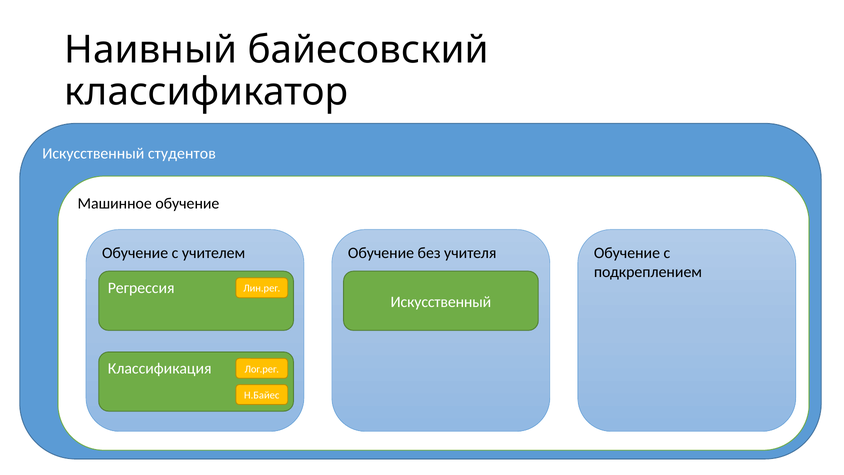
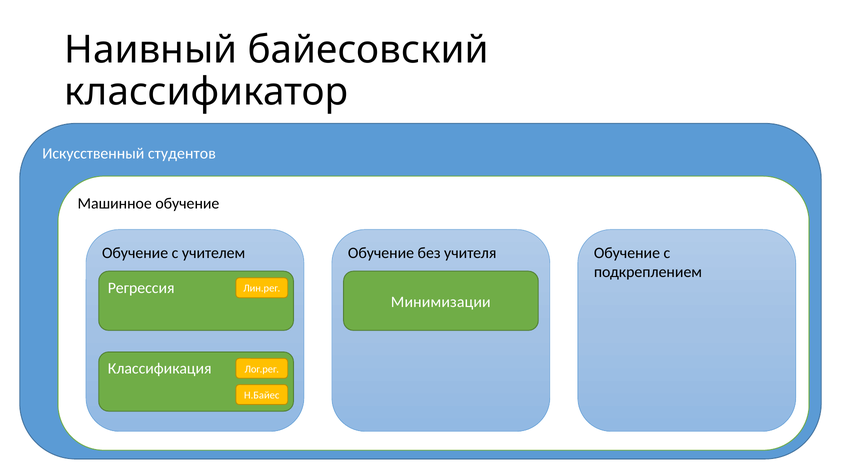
Искусственный: Искусственный -> Минимизации (441, 302)
